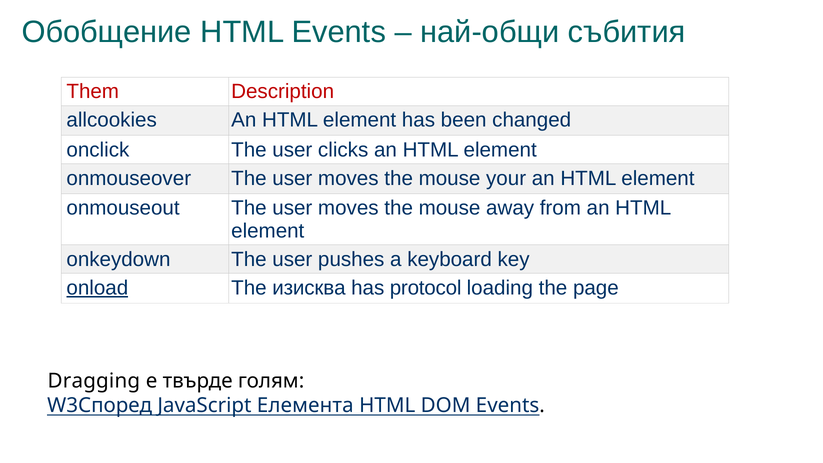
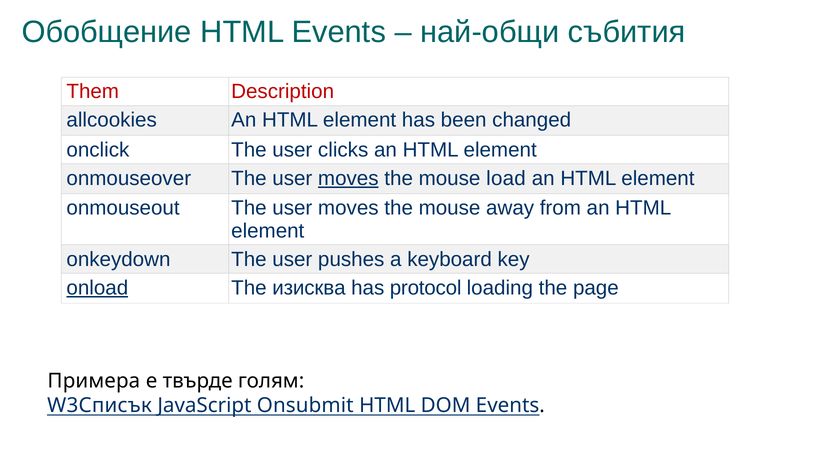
moves underline: none -> present (348, 178)
your: your -> load (506, 178)
Dragging: Dragging -> Примера (94, 381)
W3Според: W3Според -> W3Списък (100, 405)
Елемента: Елемента -> Onsubmit (305, 405)
